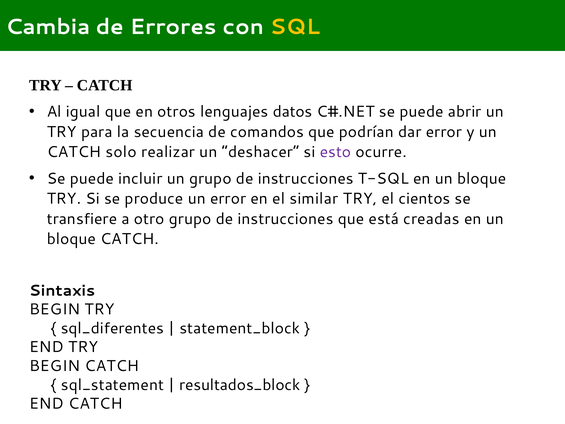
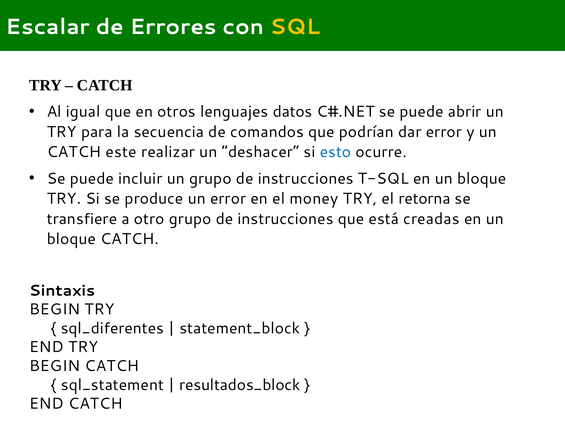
Cambia: Cambia -> Escalar (48, 27)
solo: solo -> este (121, 152)
esto colour: purple -> blue (336, 152)
similar: similar -> money (314, 199)
cientos: cientos -> retorna (425, 199)
